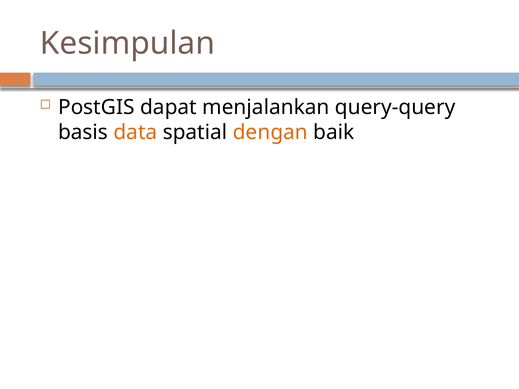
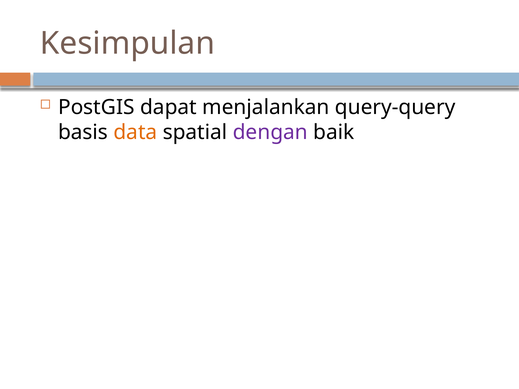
dengan colour: orange -> purple (270, 132)
